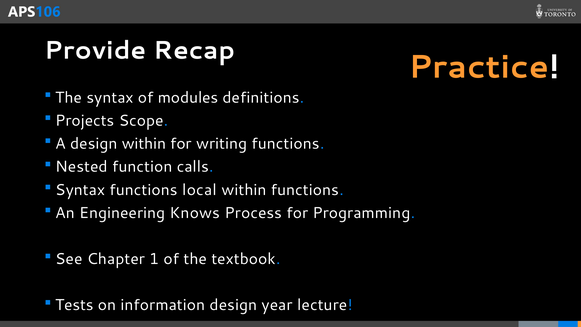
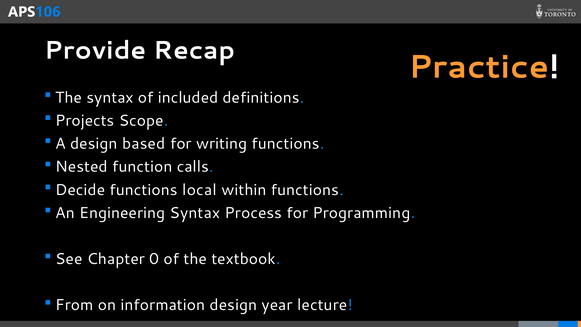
modules: modules -> included (188, 98)
design within: within -> based (144, 144)
Syntax: Syntax -> Decide (80, 190)
Engineering Knows: Knows -> Syntax (195, 213)
1: 1 -> 0 (154, 259)
Tests: Tests -> From (74, 305)
